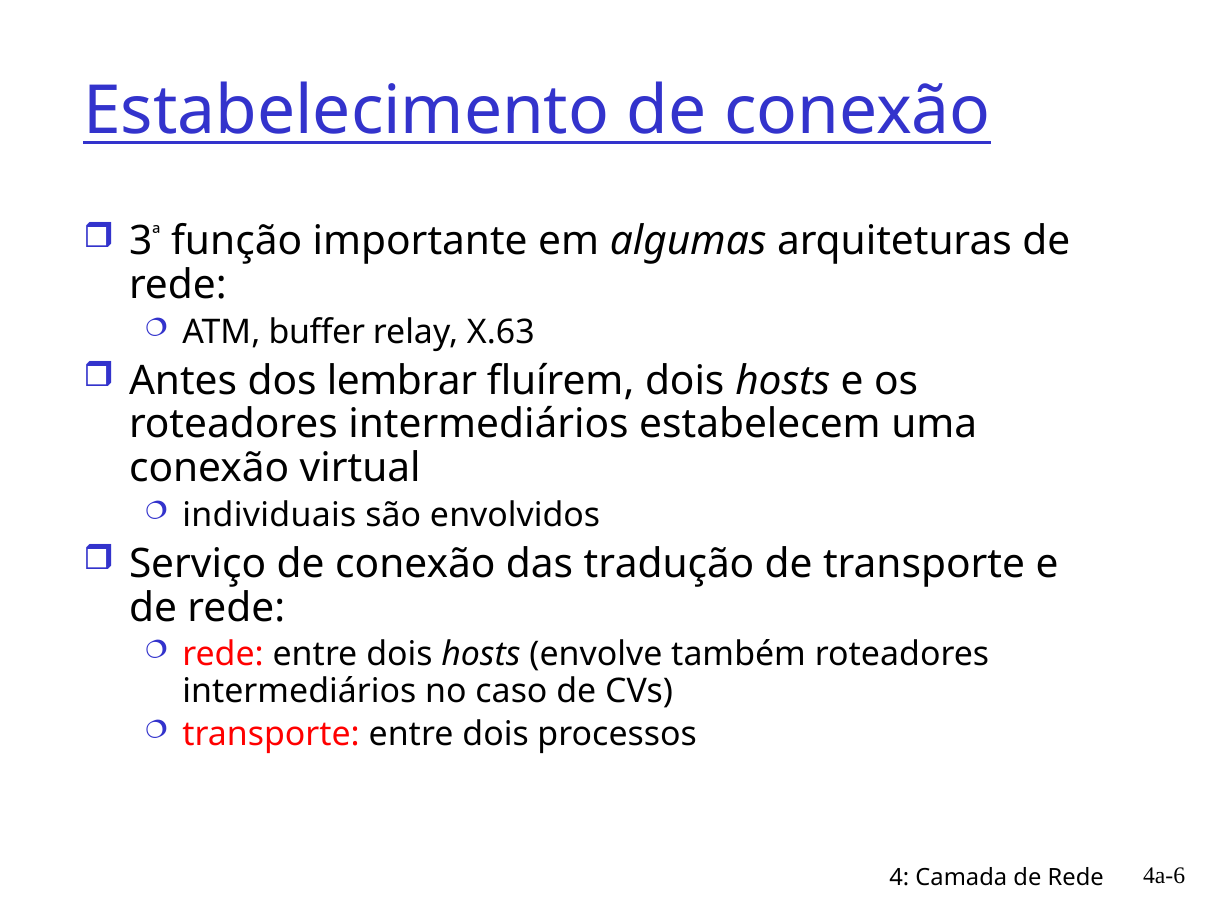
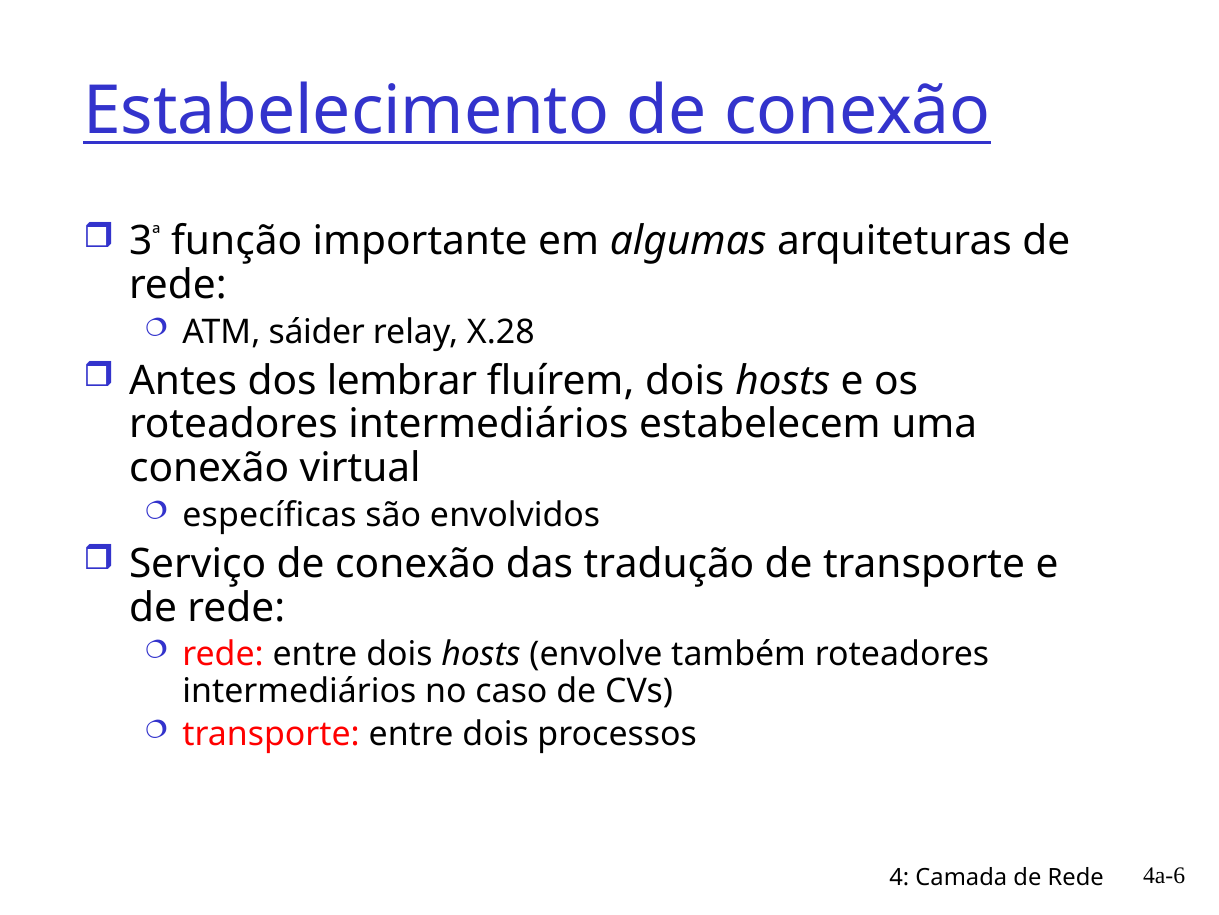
buffer: buffer -> sáider (317, 332)
X.63: X.63 -> X.28 (501, 332)
individuais: individuais -> específicas (269, 515)
